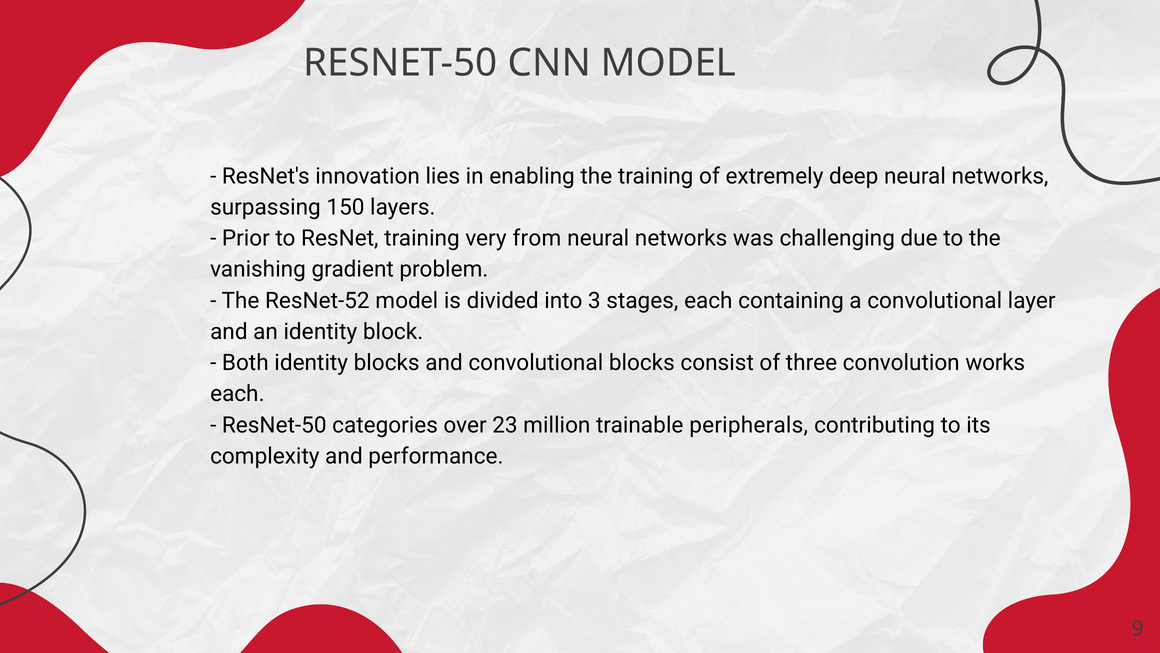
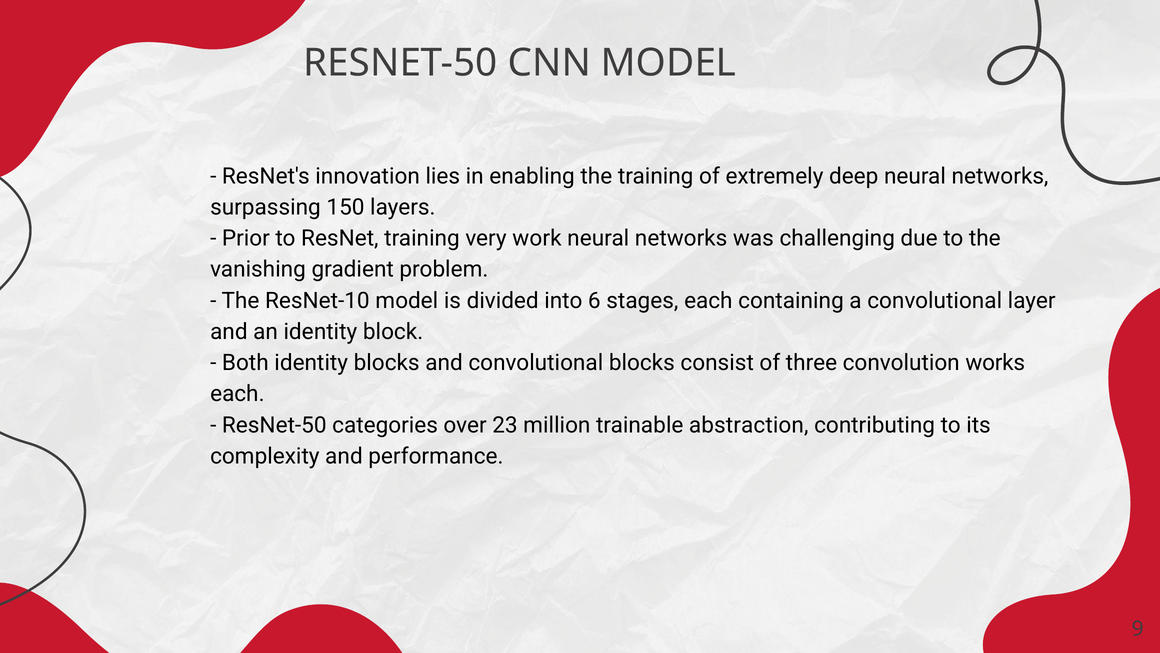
from: from -> work (537, 238)
ResNet-52: ResNet-52 -> ResNet-10 (317, 300)
3: 3 -> 6 (594, 300)
peripherals: peripherals -> abstraction (749, 425)
